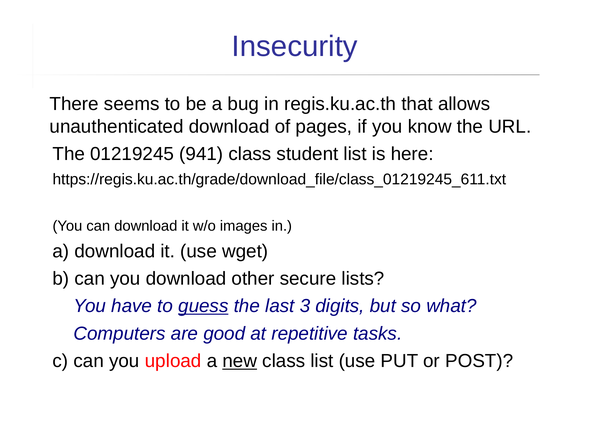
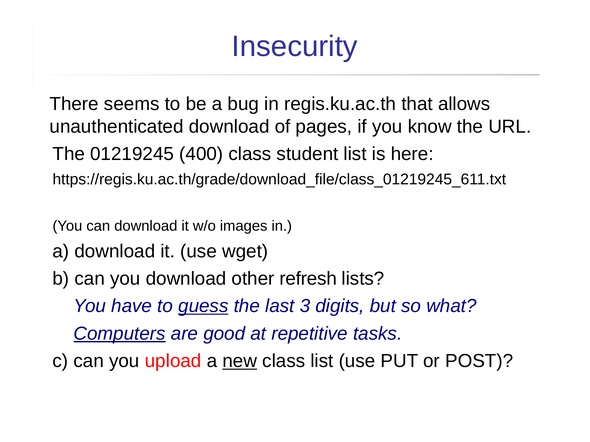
941: 941 -> 400 (201, 154)
secure: secure -> refresh (308, 279)
Computers underline: none -> present (120, 334)
